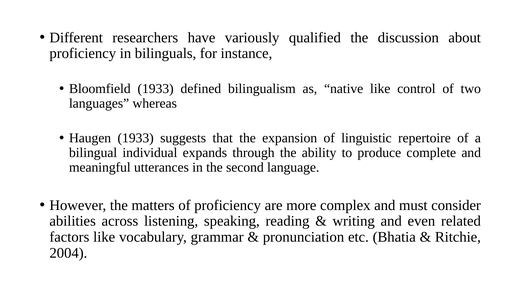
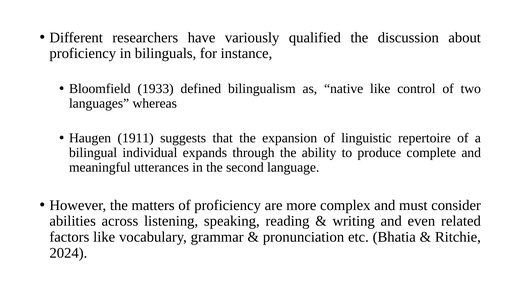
Haugen 1933: 1933 -> 1911 (136, 138)
2004: 2004 -> 2024 (68, 253)
